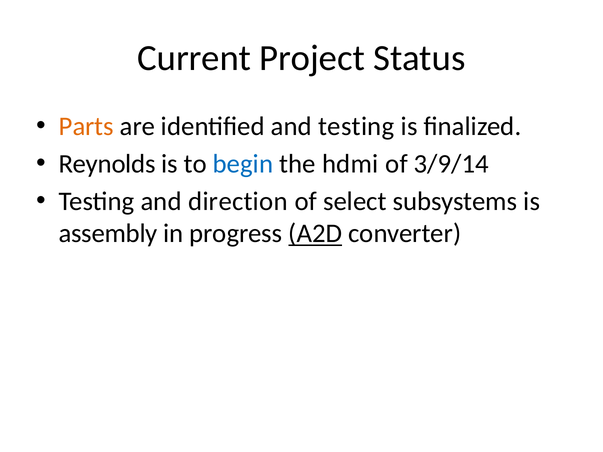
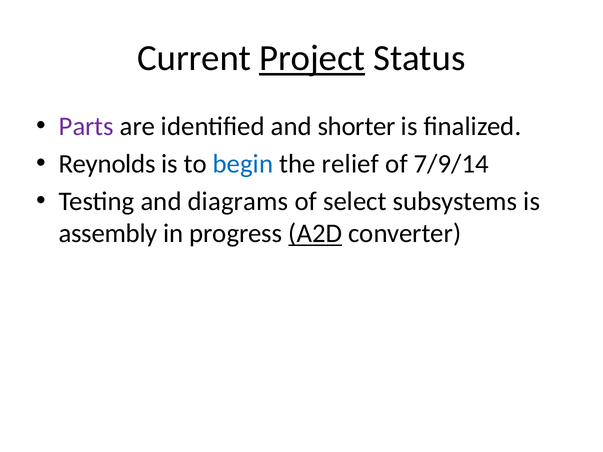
Project underline: none -> present (312, 58)
Parts colour: orange -> purple (86, 126)
and testing: testing -> shorter (357, 126)
hdmi: hdmi -> relief (350, 164)
3/9/14: 3/9/14 -> 7/9/14 (451, 164)
direction: direction -> diagrams (238, 202)
